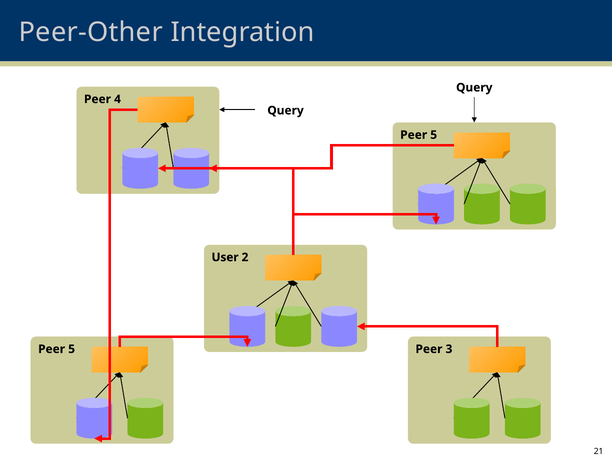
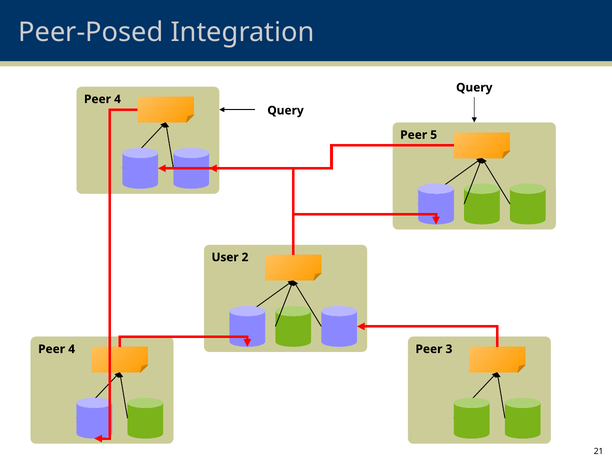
Peer-Other: Peer-Other -> Peer-Posed (91, 32)
5: 5 -> 4 (72, 349)
